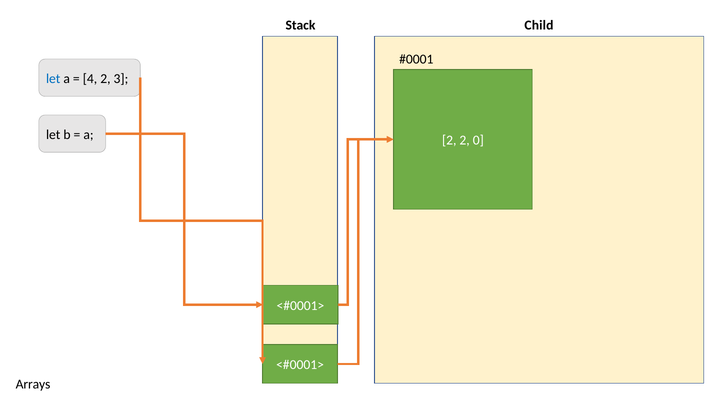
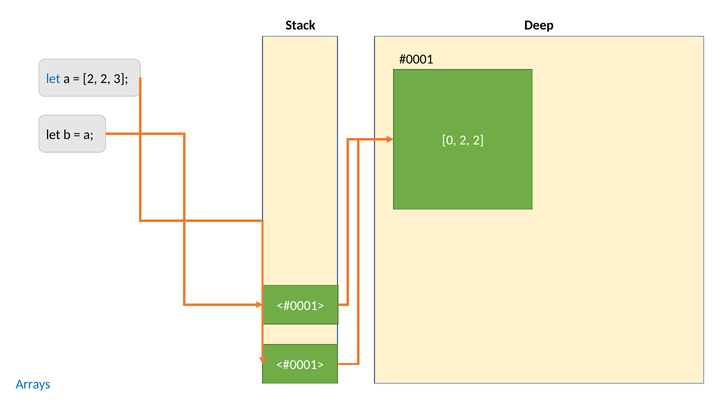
Child: Child -> Deep (539, 25)
4: 4 -> 2 (90, 79)
2: 2 -> 0 (449, 140)
0: 0 -> 2 (478, 140)
Arrays colour: black -> blue (33, 384)
